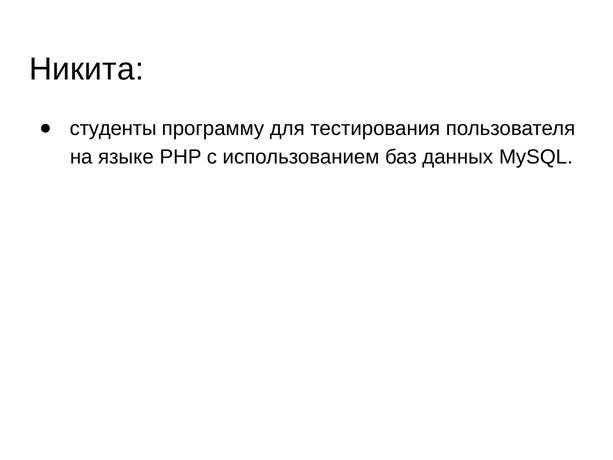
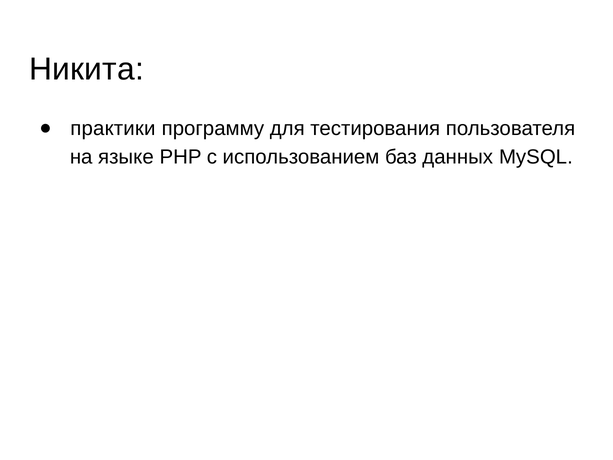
студенты: студенты -> практики (113, 129)
